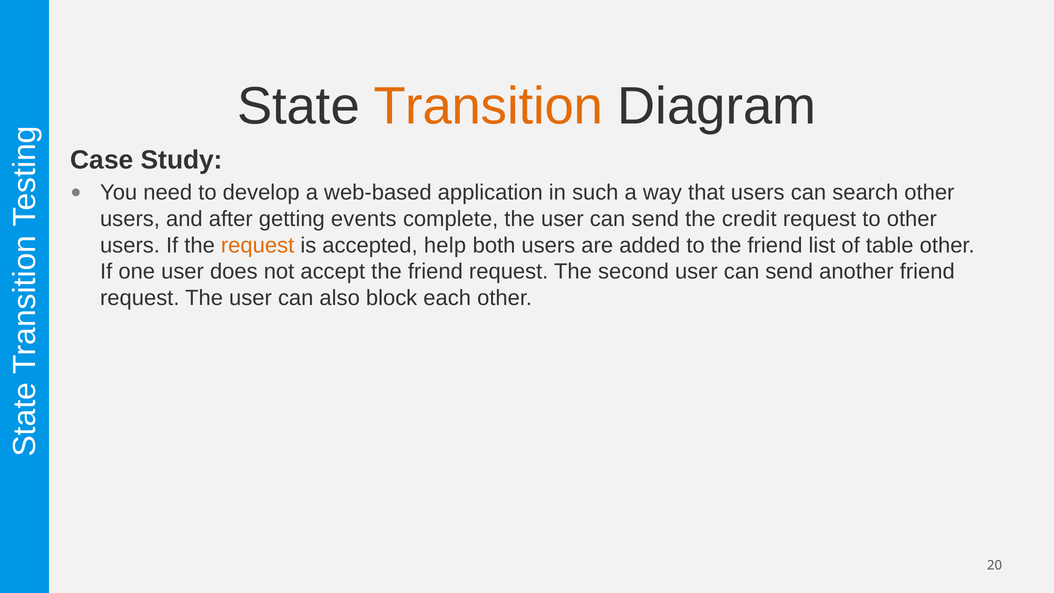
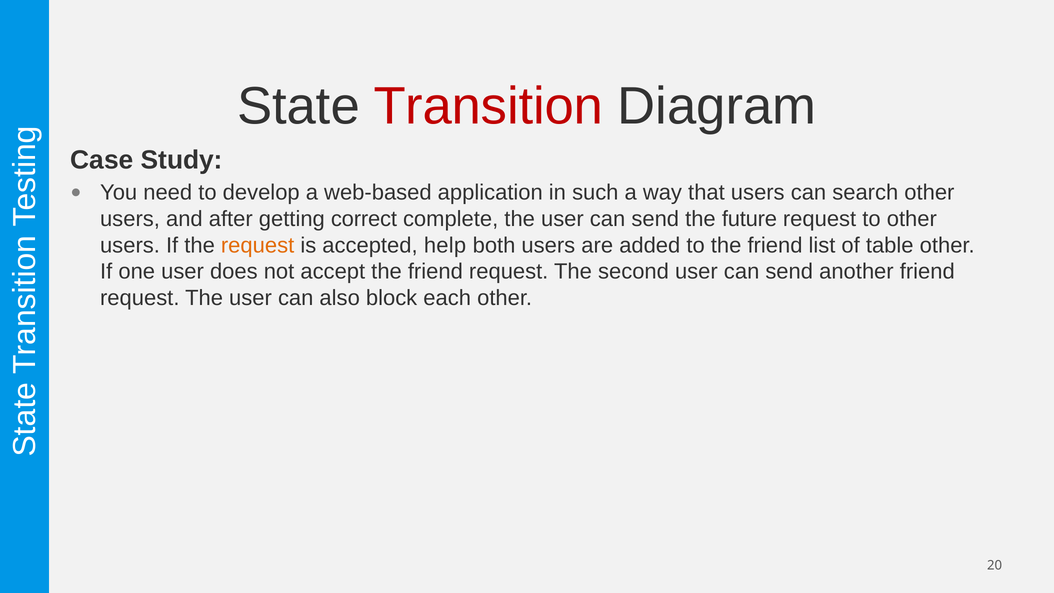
Transition colour: orange -> red (488, 106)
events: events -> correct (364, 219)
credit: credit -> future (749, 219)
